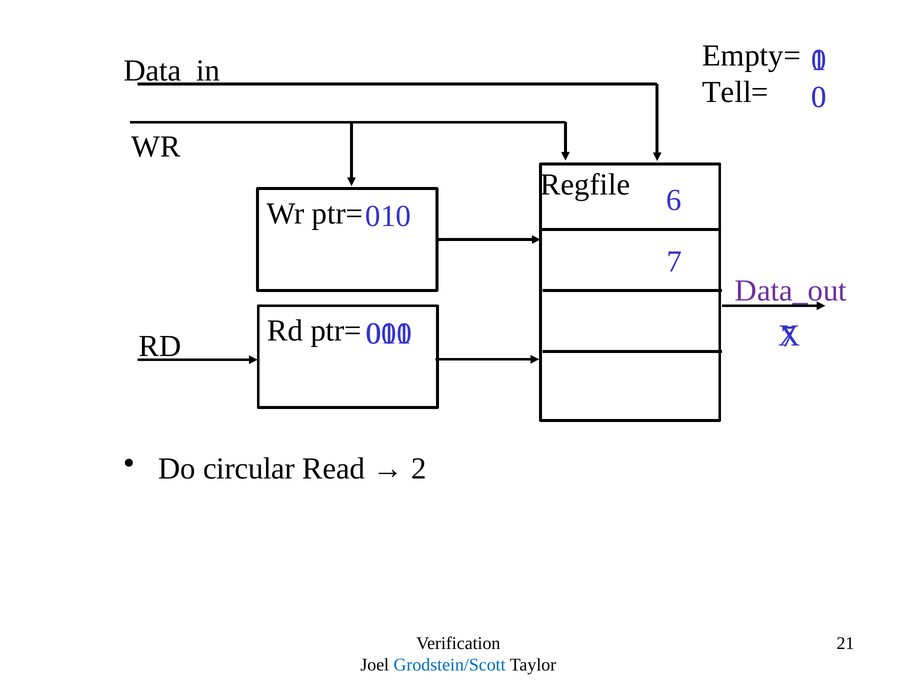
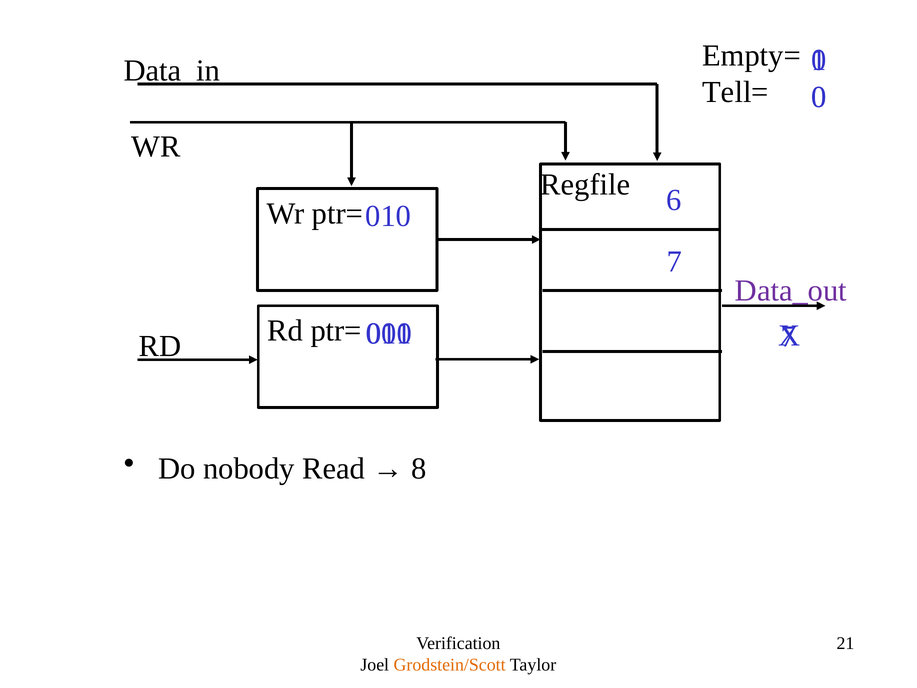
circular: circular -> nobody (249, 468)
2: 2 -> 8 (419, 468)
Grodstein/Scott colour: blue -> orange (450, 665)
